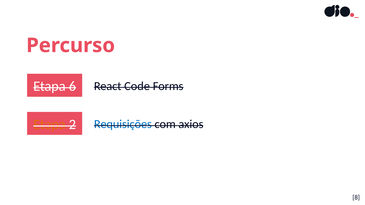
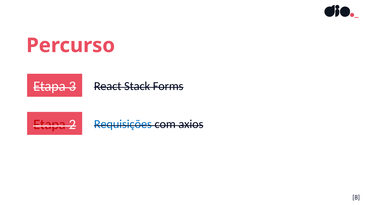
6: 6 -> 3 (72, 86)
Code: Code -> Stack (137, 86)
Etapa colour: orange -> red (49, 125)
